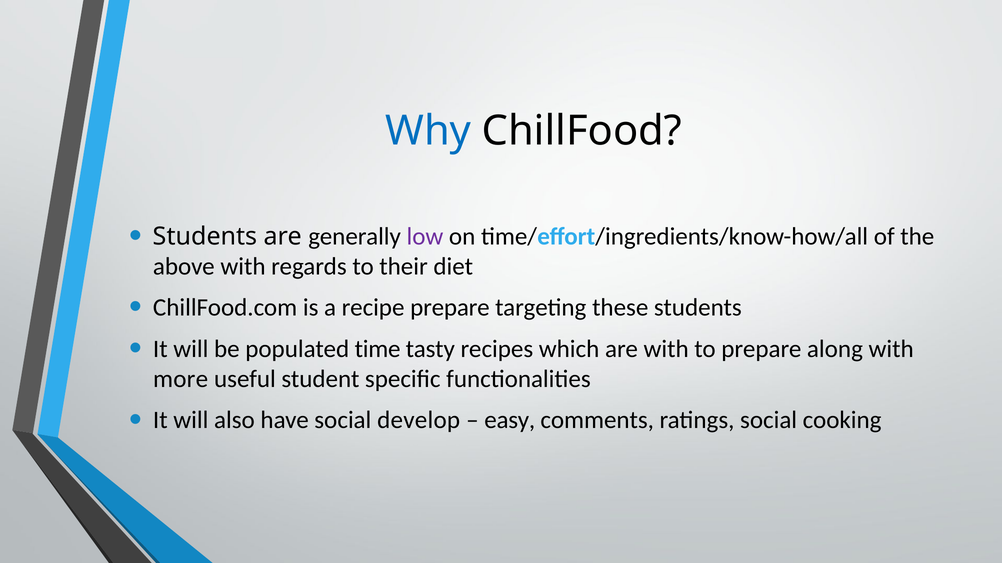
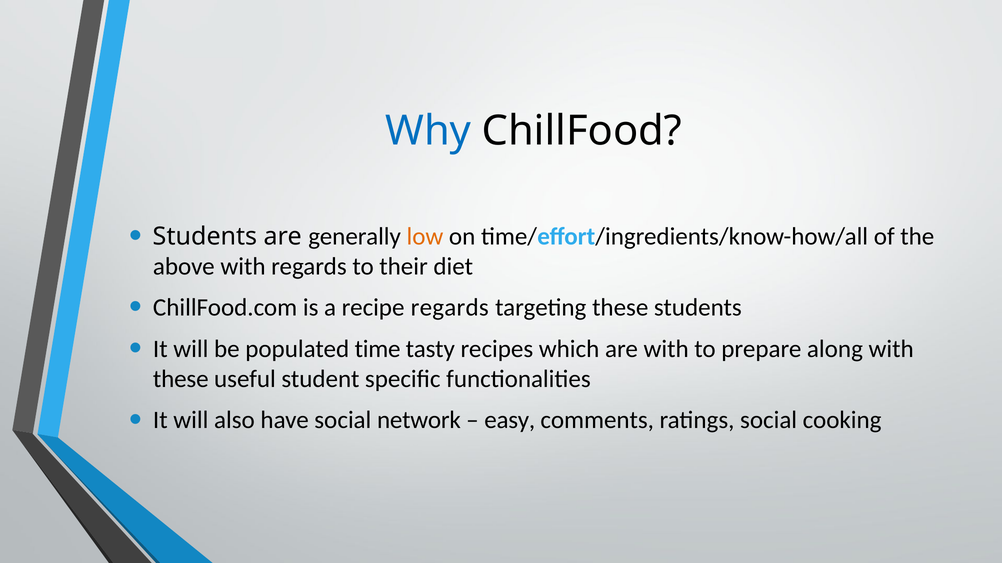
low colour: purple -> orange (425, 237)
recipe prepare: prepare -> regards (450, 308)
more: more -> these (181, 379)
develop: develop -> network (419, 421)
